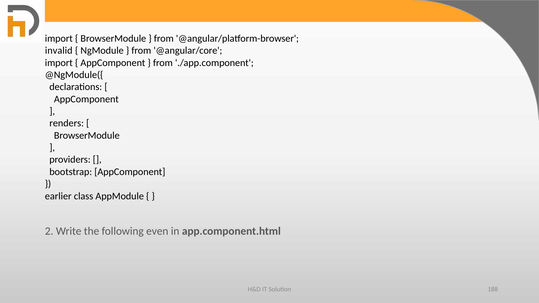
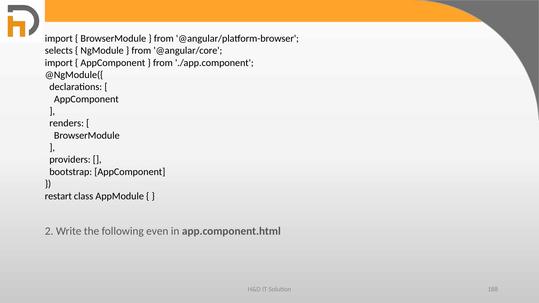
invalid: invalid -> selects (59, 51)
earlier: earlier -> restart (58, 196)
